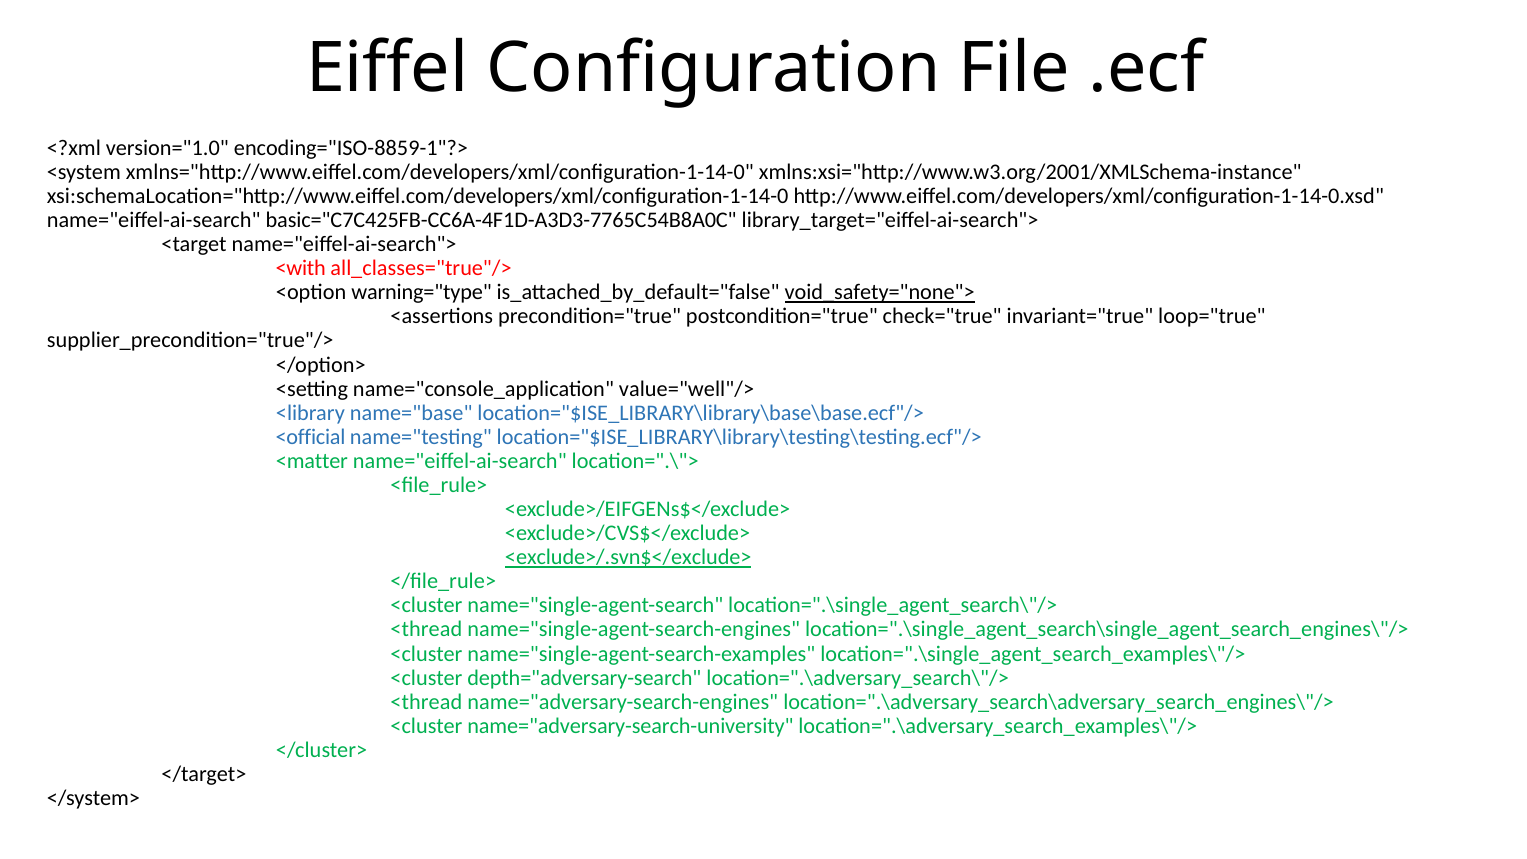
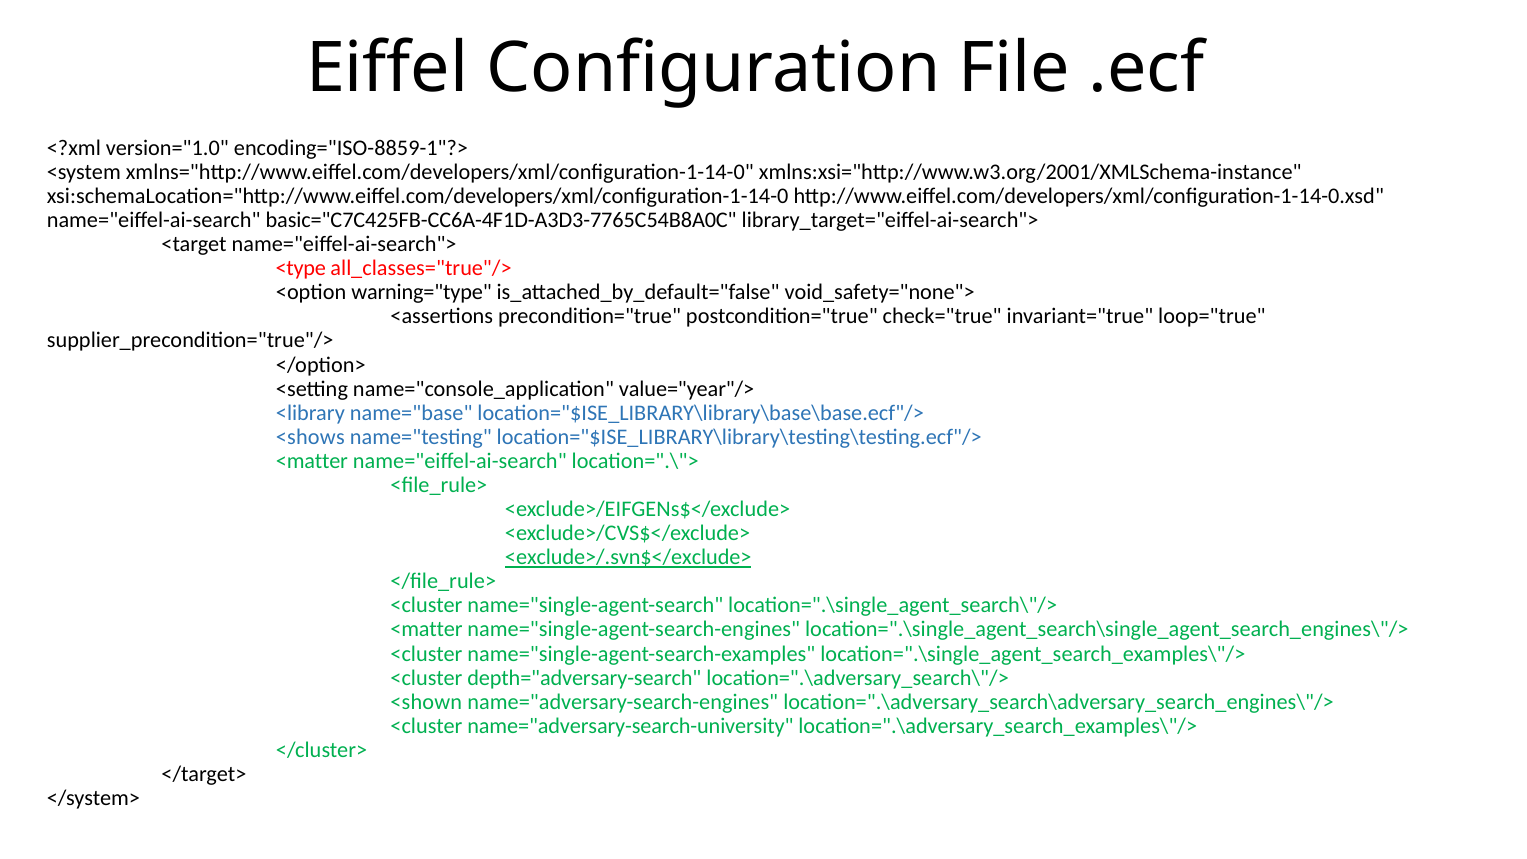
<with: <with -> <type (301, 268)
void_safety="none"> underline: present -> none (880, 292)
value="well"/>: value="well"/> -> value="year"/> (687, 389)
<official: <official -> <shows (310, 437)
<thread: <thread -> <matter (426, 630)
<thread: <thread -> <shown (426, 702)
